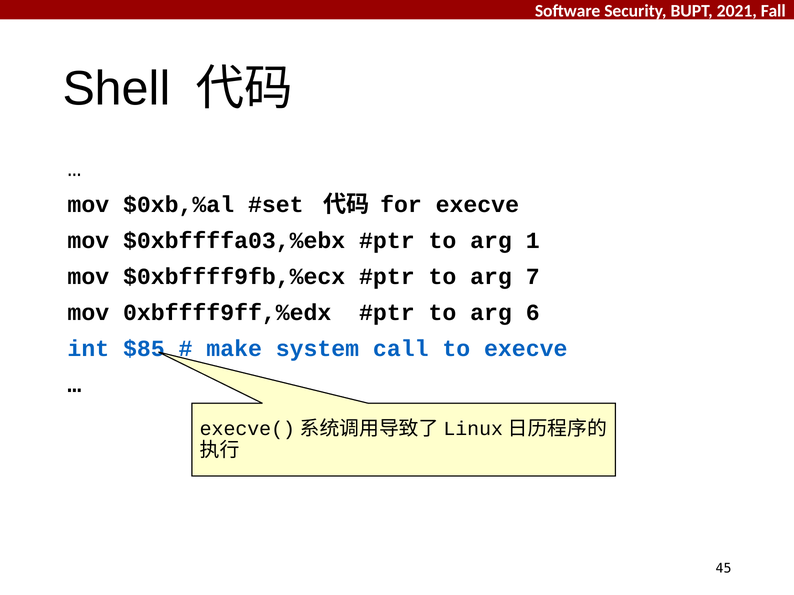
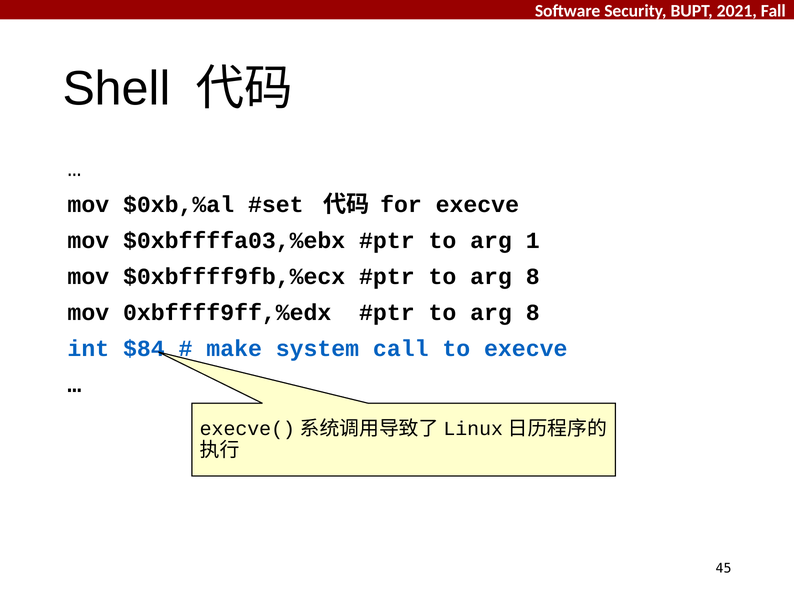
7: 7 -> 8 (533, 277)
6: 6 -> 8 (533, 313)
$85: $85 -> $84 (144, 349)
